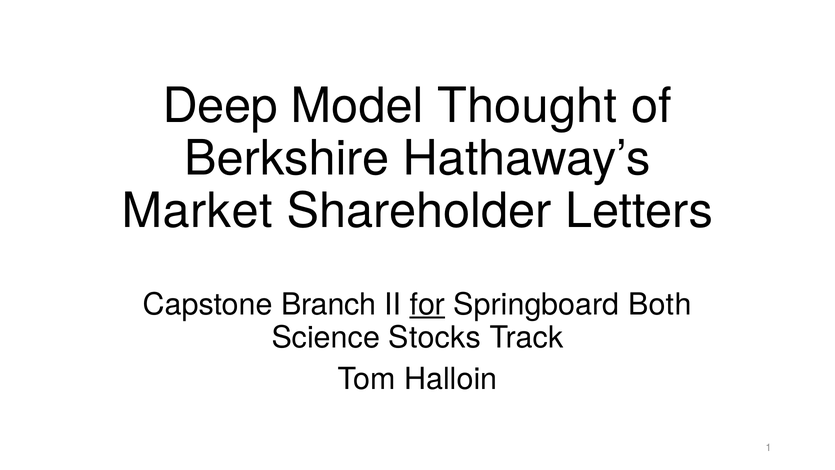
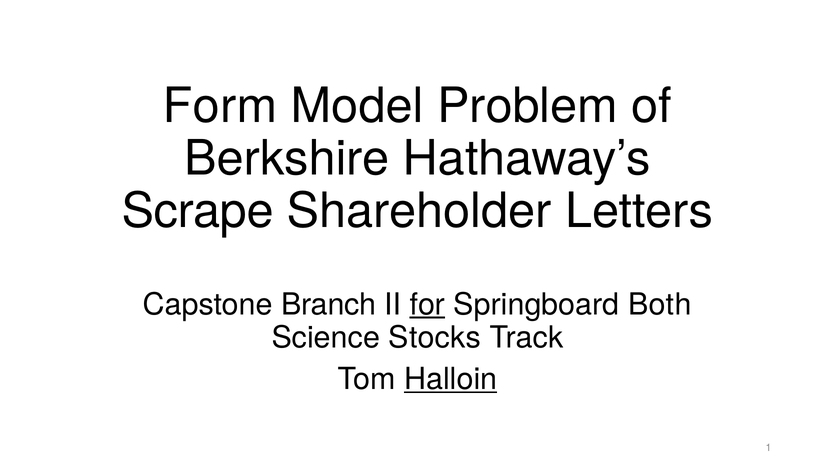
Deep: Deep -> Form (220, 106)
Thought: Thought -> Problem (527, 106)
Market: Market -> Scrape (198, 211)
Halloin underline: none -> present (451, 379)
